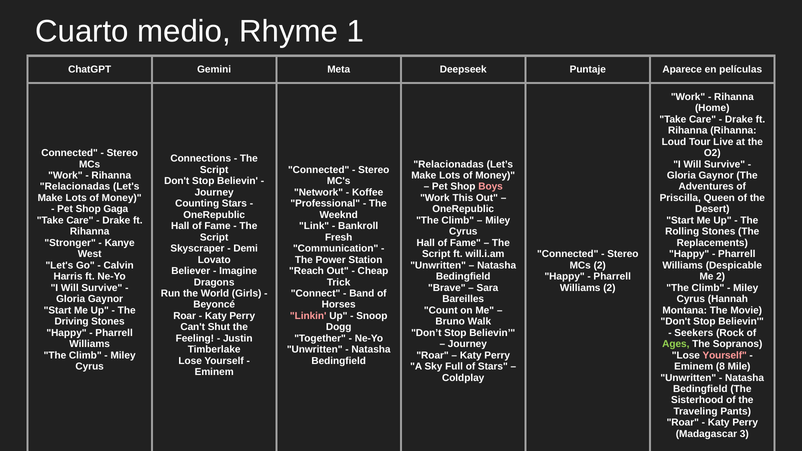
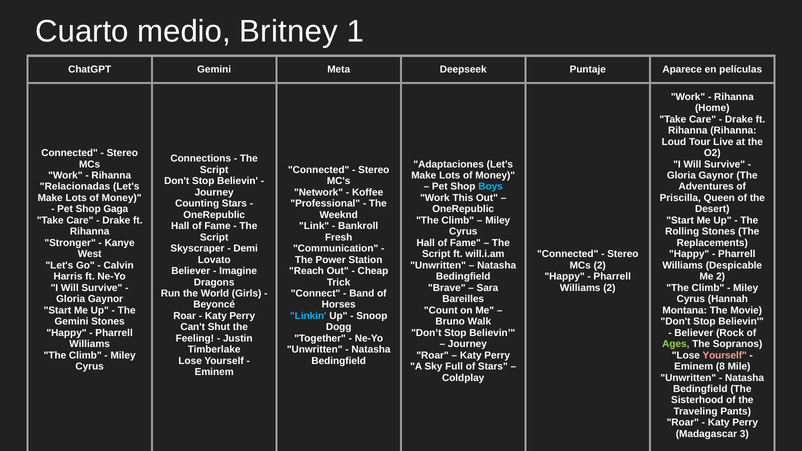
Rhyme: Rhyme -> Britney (289, 31)
Relacionadas: Relacionadas -> Adaptaciones (449, 164)
Boys colour: pink -> light blue (491, 187)
Linkin colour: pink -> light blue (308, 316)
Driving: Driving -> Gemini (71, 322)
Seekers: Seekers -> Believer (694, 333)
